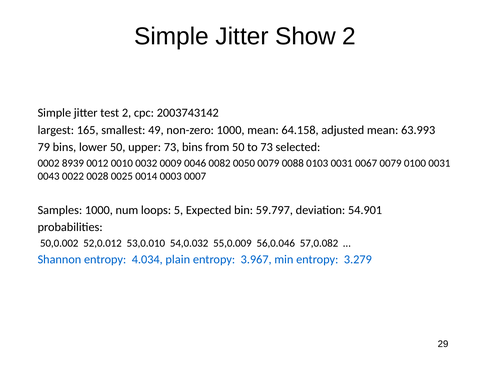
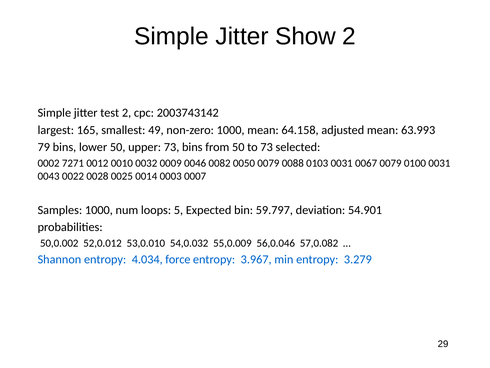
8939: 8939 -> 7271 (73, 163)
plain: plain -> force (178, 259)
